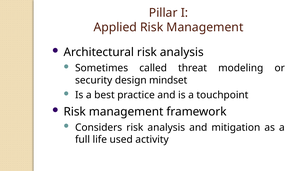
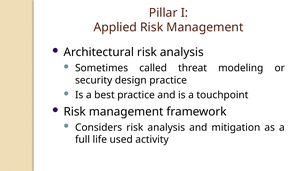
design mindset: mindset -> practice (168, 80)
